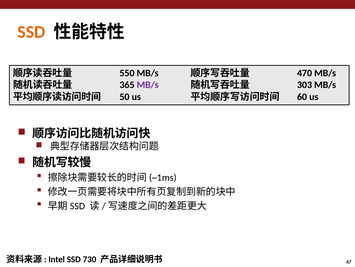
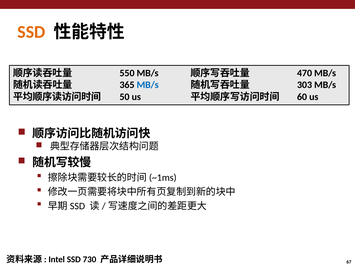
MB/s colour: purple -> blue (148, 85)
